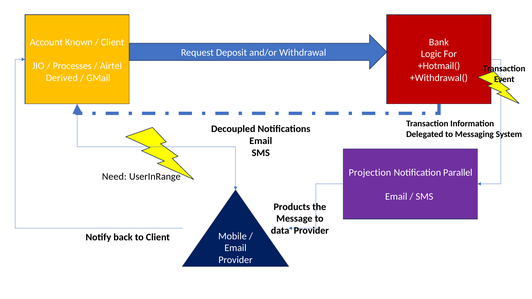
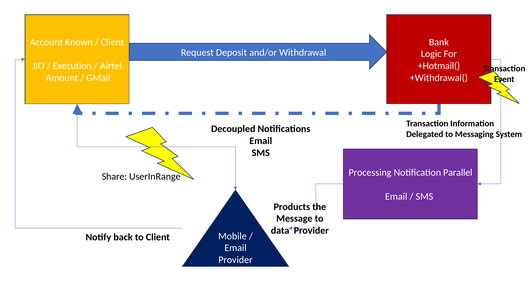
Processes: Processes -> Execution (72, 66)
Derived: Derived -> Amount (62, 78)
Projection: Projection -> Processing (370, 173)
Need: Need -> Share (114, 177)
